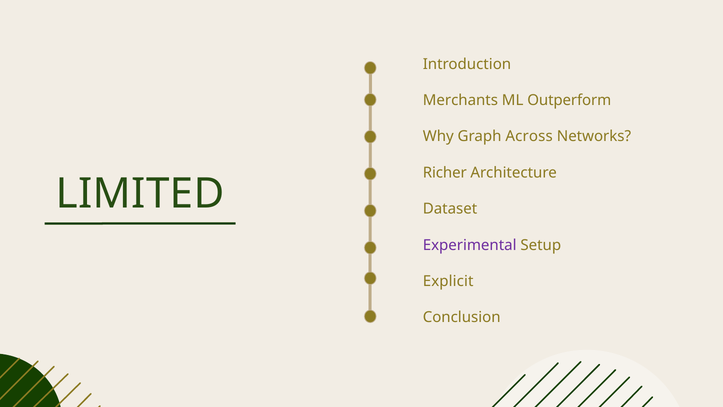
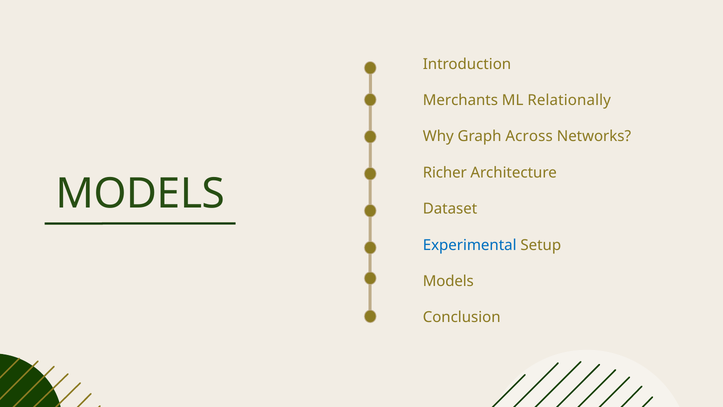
Outperform: Outperform -> Relationally (569, 100)
LIMITED: LIMITED -> MODELS (140, 194)
Experimental colour: purple -> blue (470, 245)
Explicit: Explicit -> Models (448, 281)
